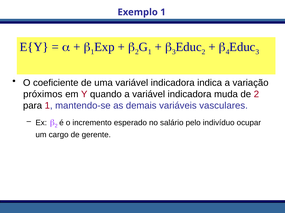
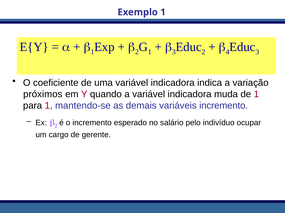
de 2: 2 -> 1 (256, 94)
variáveis vasculares: vasculares -> incremento (224, 106)
